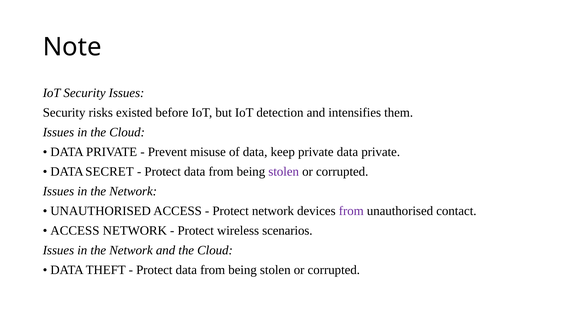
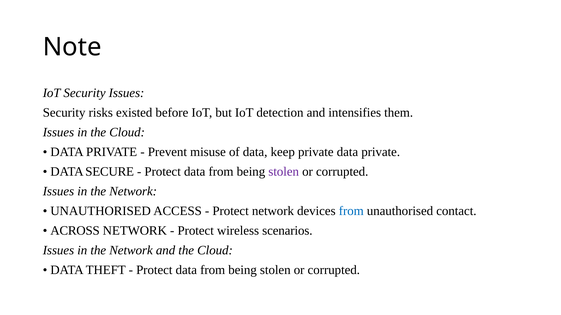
SECRET: SECRET -> SECURE (110, 172)
from colour: purple -> blue (351, 211)
ACCESS: ACCESS -> ACROSS (75, 231)
